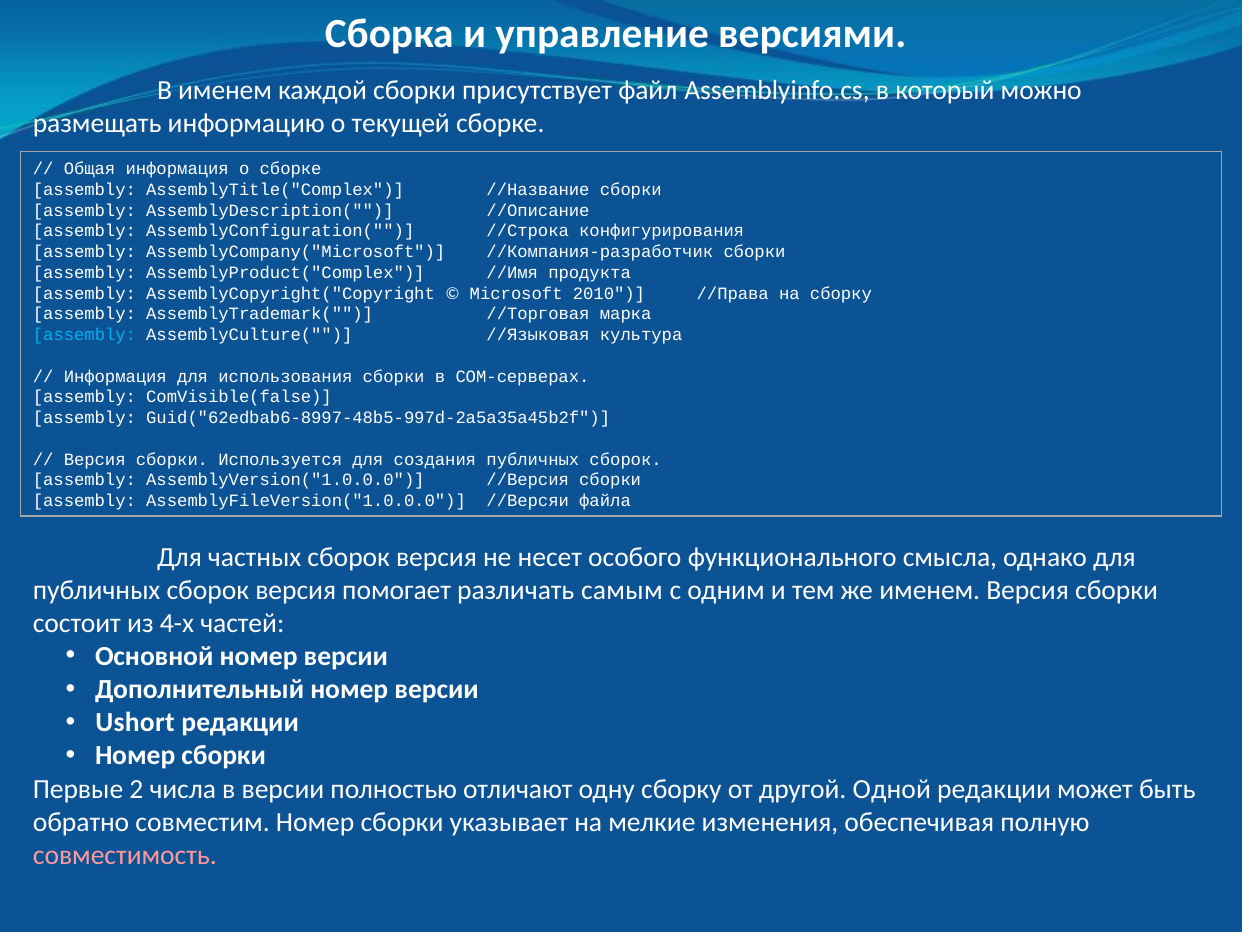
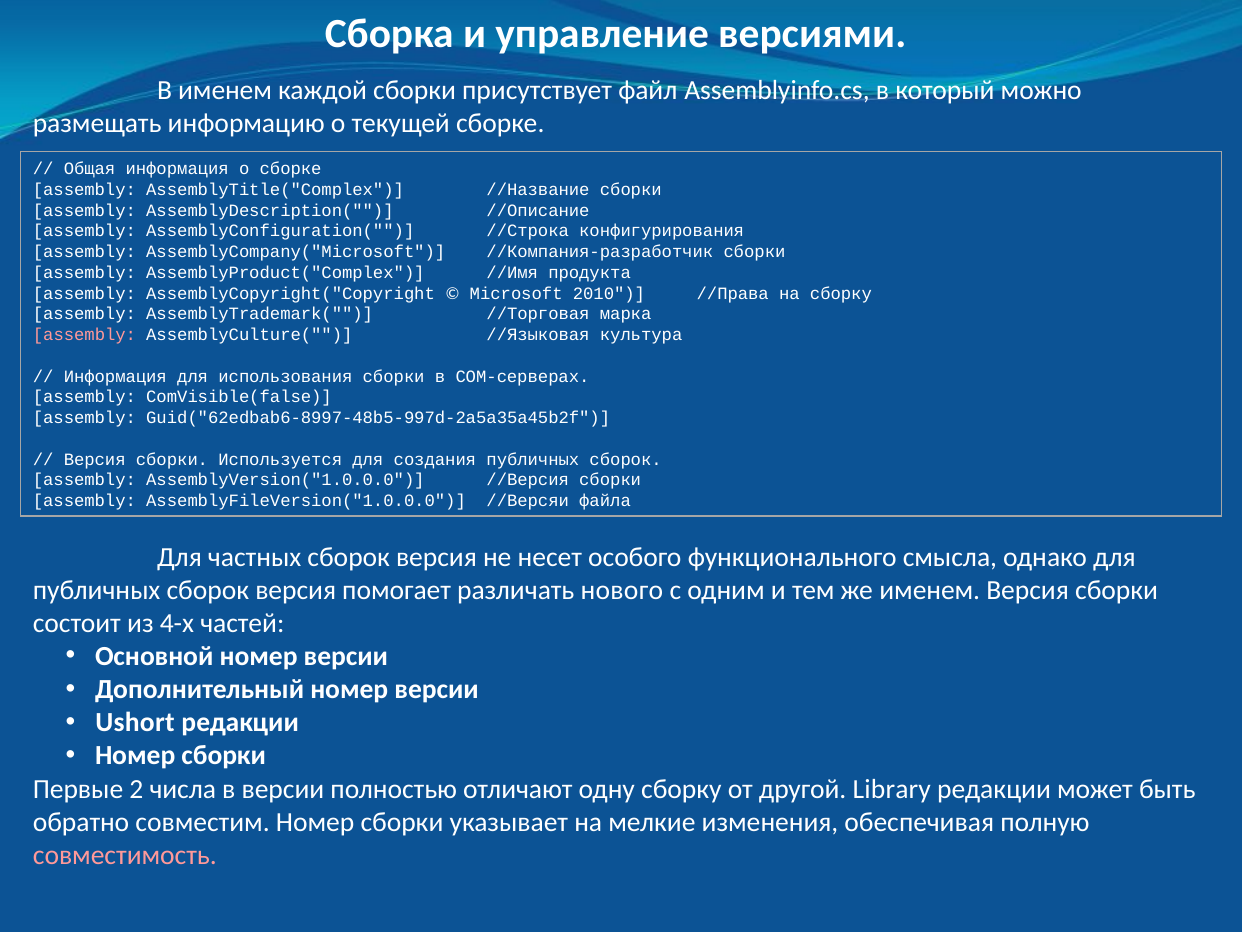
assembly colour: light blue -> pink (84, 335)
самым: самым -> нового (622, 590)
Одной: Одной -> Library (892, 789)
